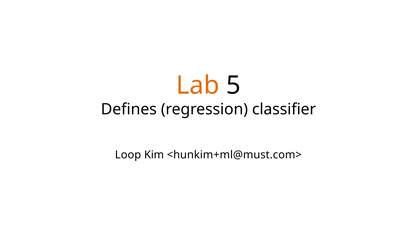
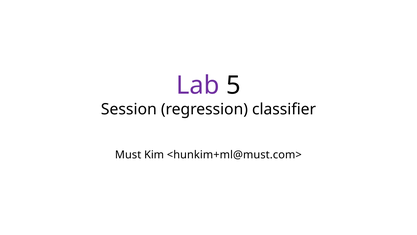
Lab colour: orange -> purple (198, 85)
Defines: Defines -> Session (129, 109)
Loop: Loop -> Must (128, 154)
